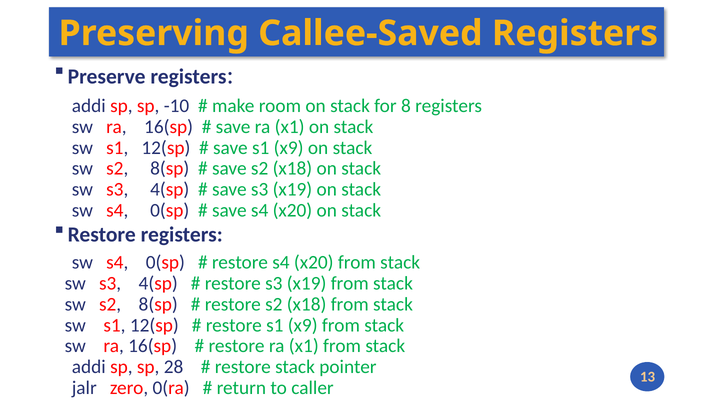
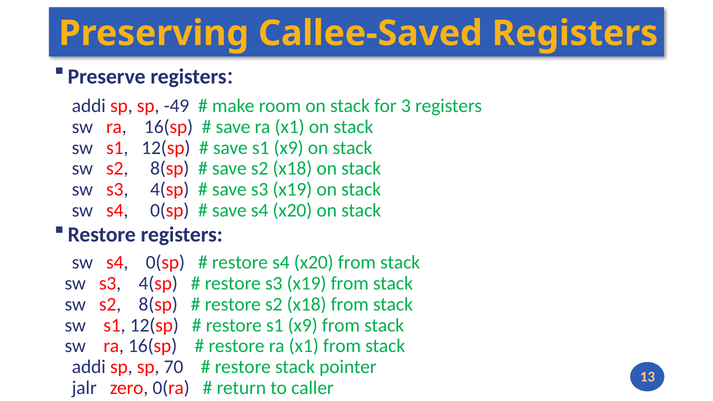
-10: -10 -> -49 (176, 106)
8: 8 -> 3 (406, 106)
28: 28 -> 70 (174, 367)
